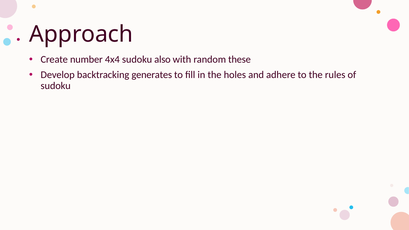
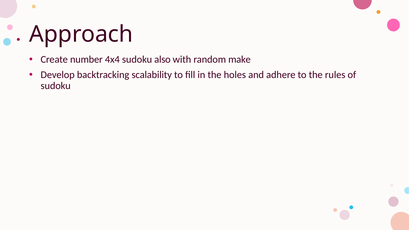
these: these -> make (239, 60)
generates: generates -> scalability (152, 75)
